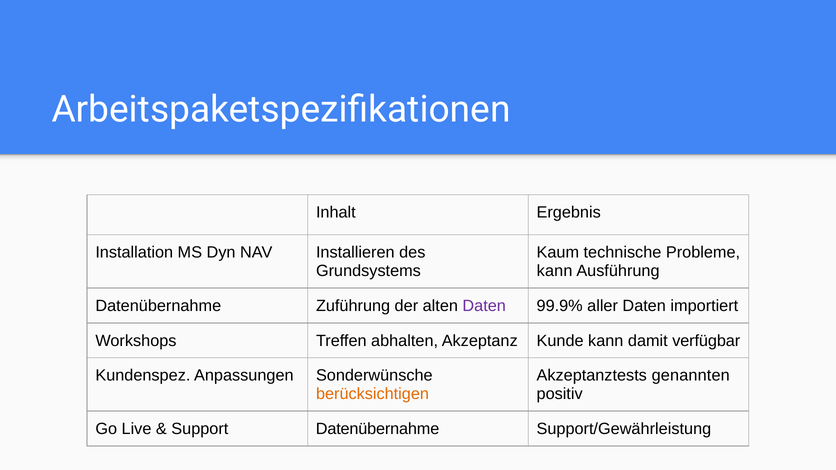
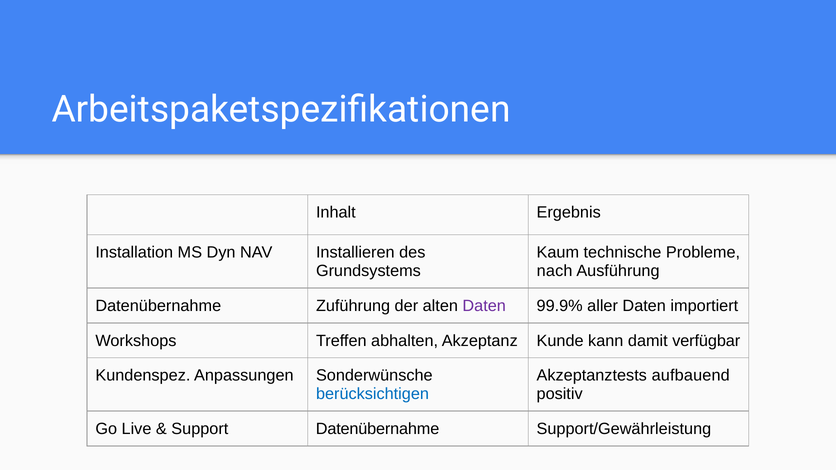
kann: kann -> nach (555, 271)
genannten: genannten -> aufbauend (691, 376)
berücksichtigen colour: orange -> blue (372, 394)
